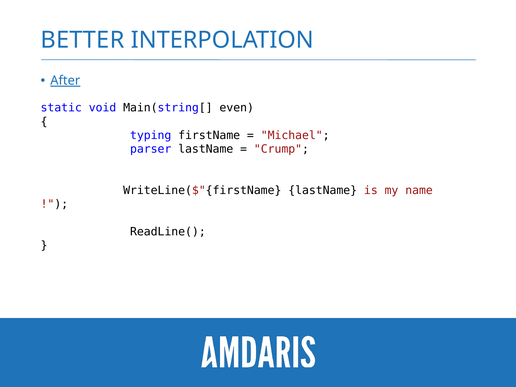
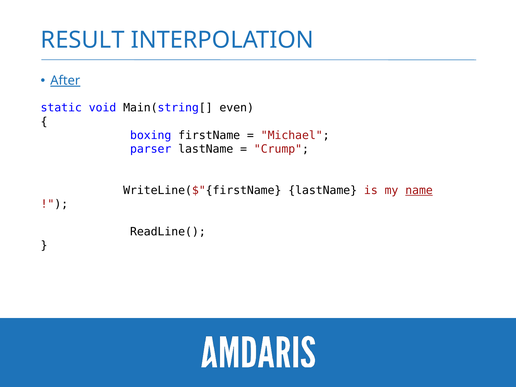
BETTER: BETTER -> RESULT (83, 40)
typing: typing -> boxing (151, 135)
name underline: none -> present (419, 190)
